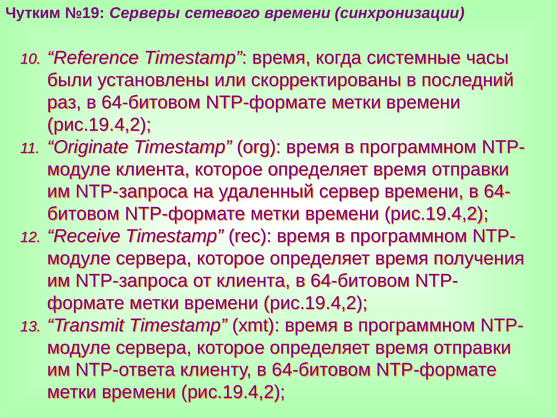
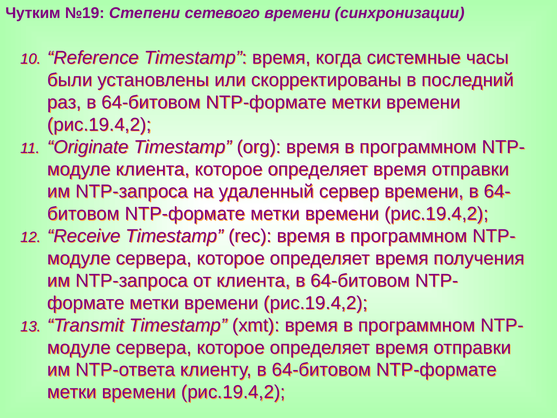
Серверы: Серверы -> Степени (145, 13)
